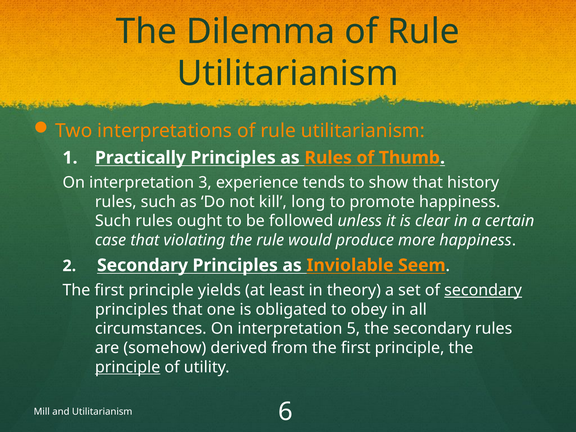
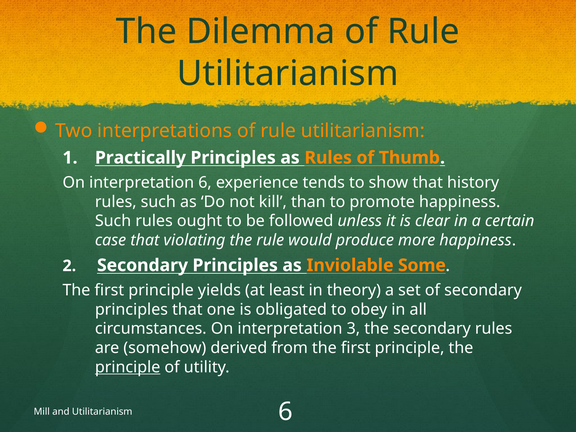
interpretation 3: 3 -> 6 (205, 183)
long: long -> than (308, 202)
Seem: Seem -> Some (422, 265)
secondary underline: present -> none (483, 290)
5: 5 -> 3 (353, 329)
